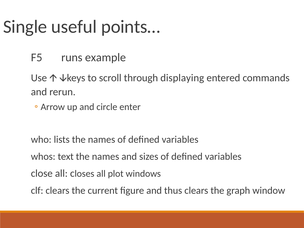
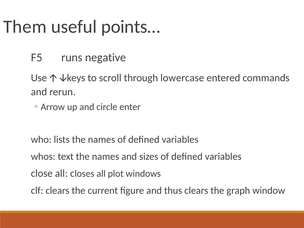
Single: Single -> Them (25, 27)
example: example -> negative (105, 57)
displaying: displaying -> lowercase (182, 78)
